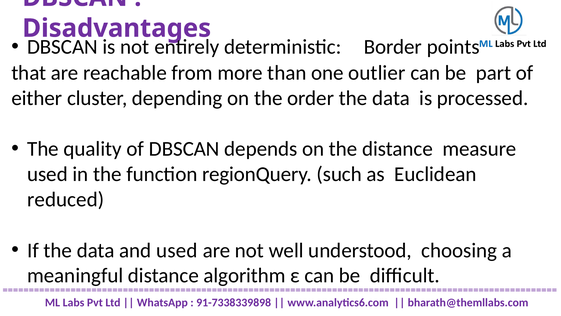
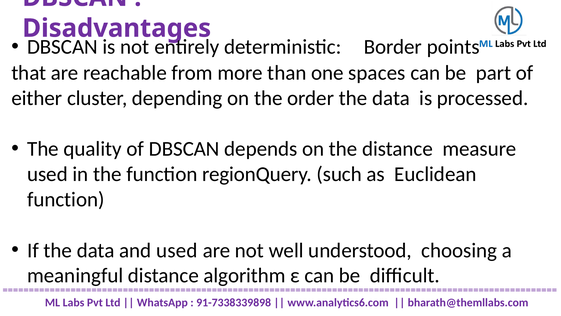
outlier: outlier -> spaces (377, 73)
reduced: reduced -> function (66, 199)
